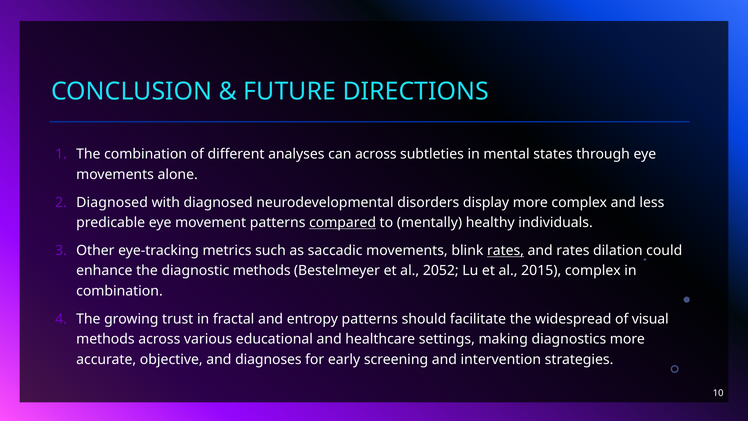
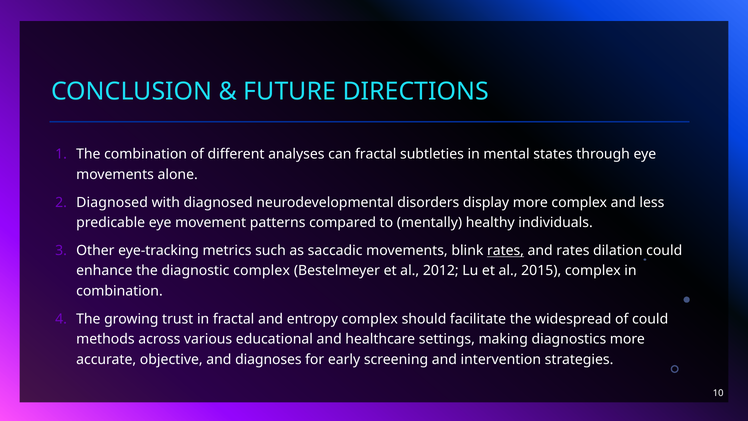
can across: across -> fractal (376, 154)
compared underline: present -> none (343, 223)
diagnostic methods: methods -> complex (262, 271)
2052: 2052 -> 2012 (441, 271)
entropy patterns: patterns -> complex (370, 319)
of visual: visual -> could (650, 319)
